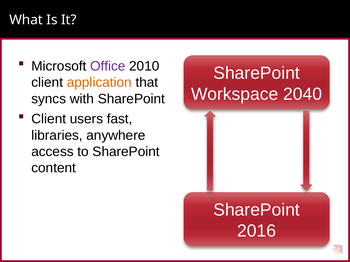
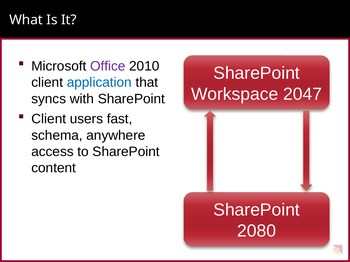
application colour: orange -> blue (99, 83)
2040: 2040 -> 2047 (303, 94)
libraries: libraries -> schema (57, 136)
2016: 2016 -> 2080 (257, 231)
